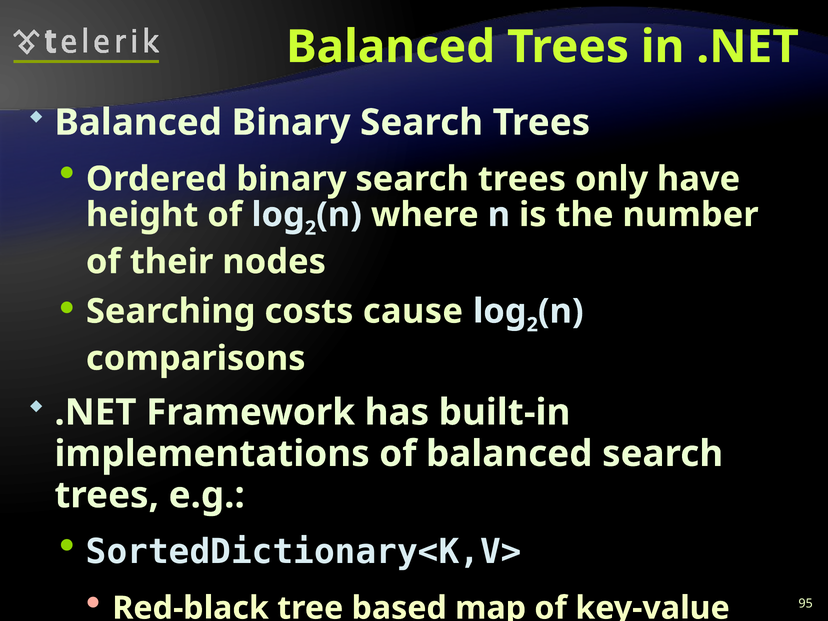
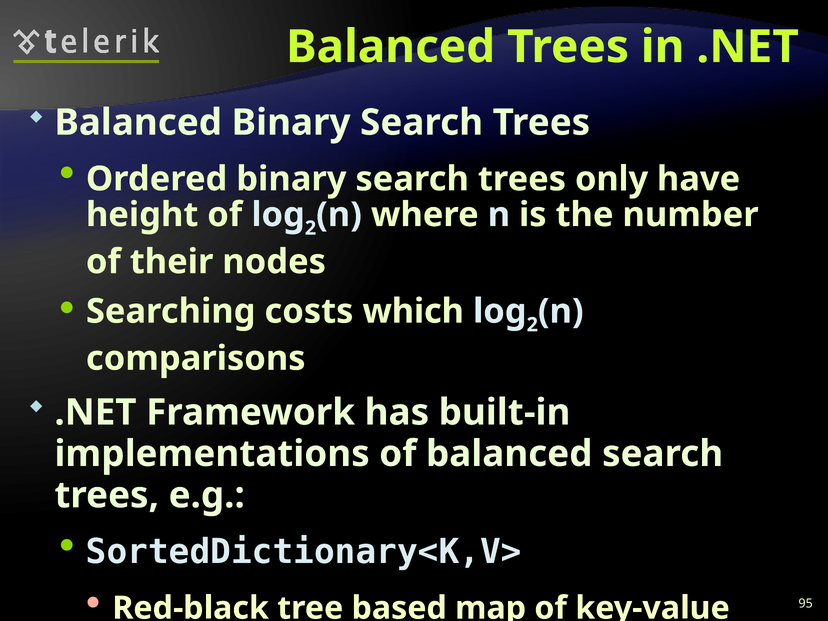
cause: cause -> which (413, 311)
